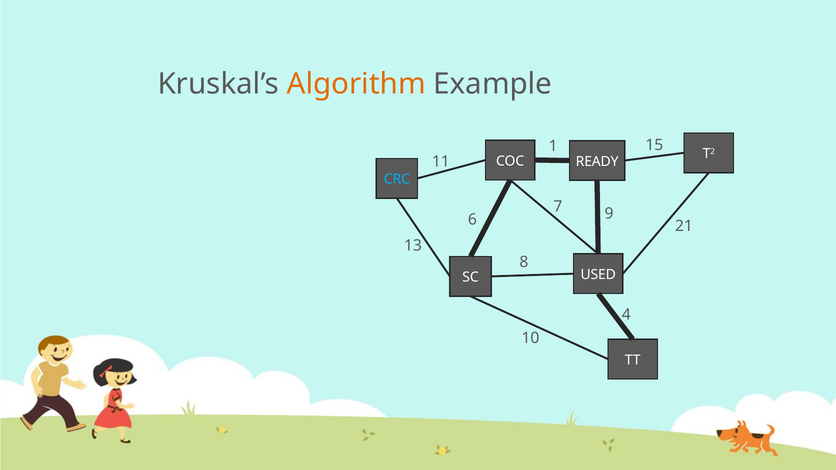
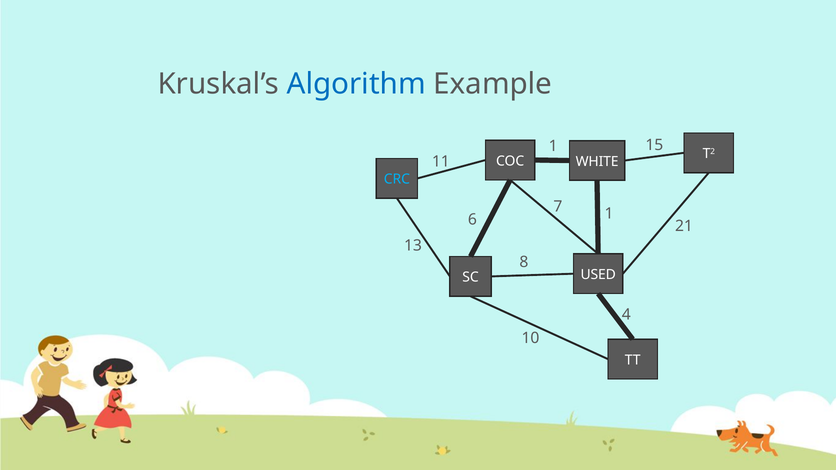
Algorithm colour: orange -> blue (356, 84)
READY: READY -> WHITE (597, 162)
6 9: 9 -> 1 (609, 214)
